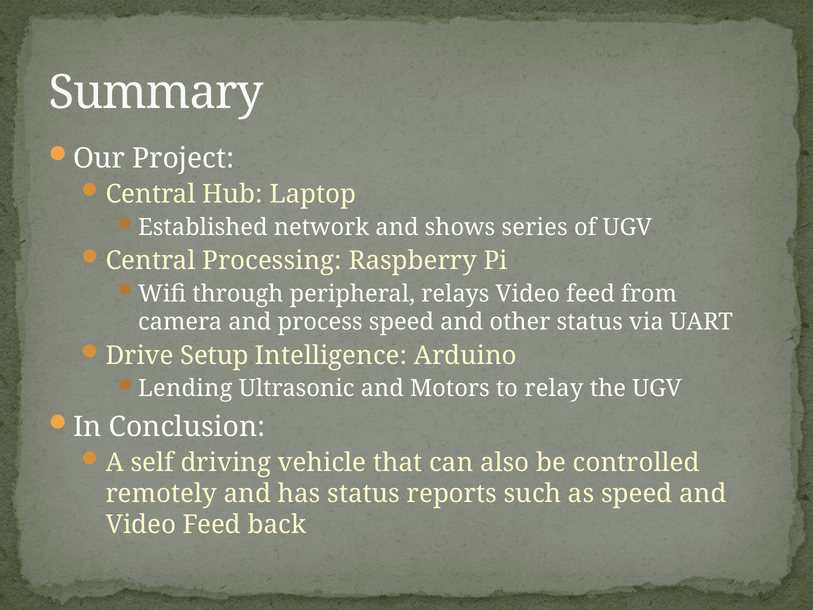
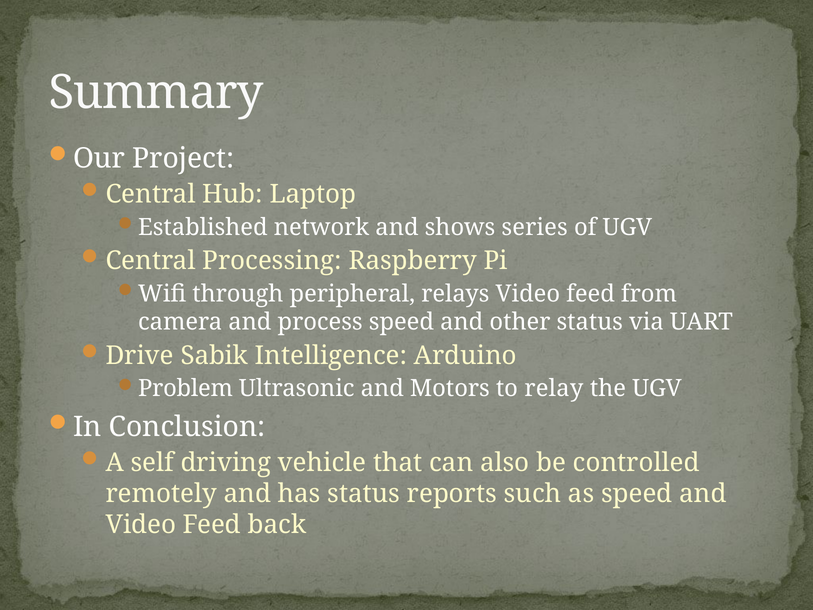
Setup: Setup -> Sabik (214, 355)
Lending: Lending -> Problem (186, 388)
